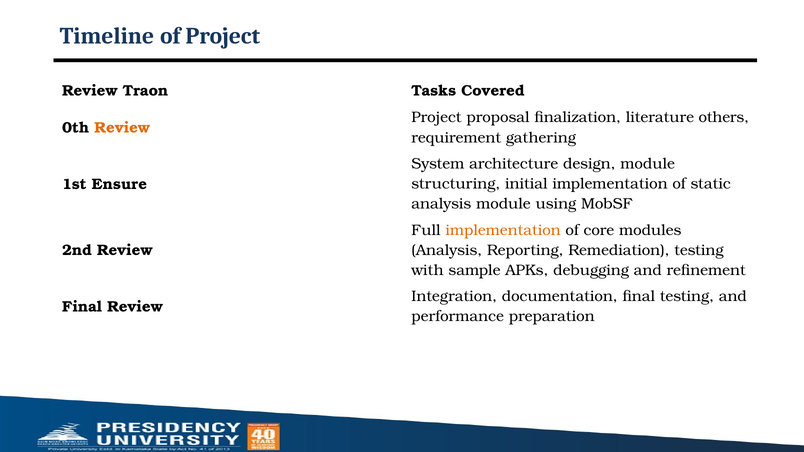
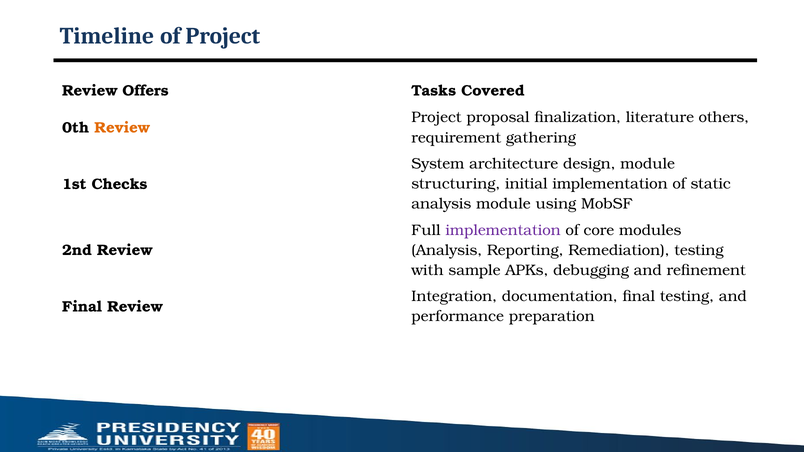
Traon: Traon -> Offers (145, 91)
Ensure: Ensure -> Checks (119, 184)
implementation colour: orange -> purple (503, 230)
